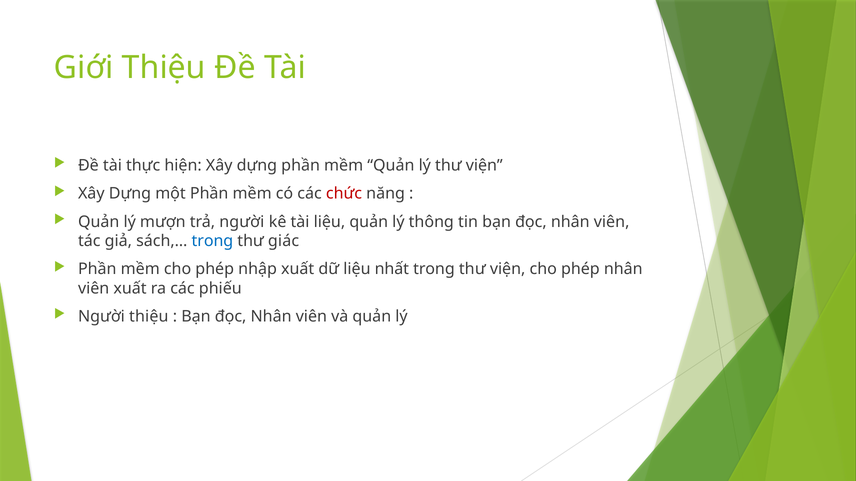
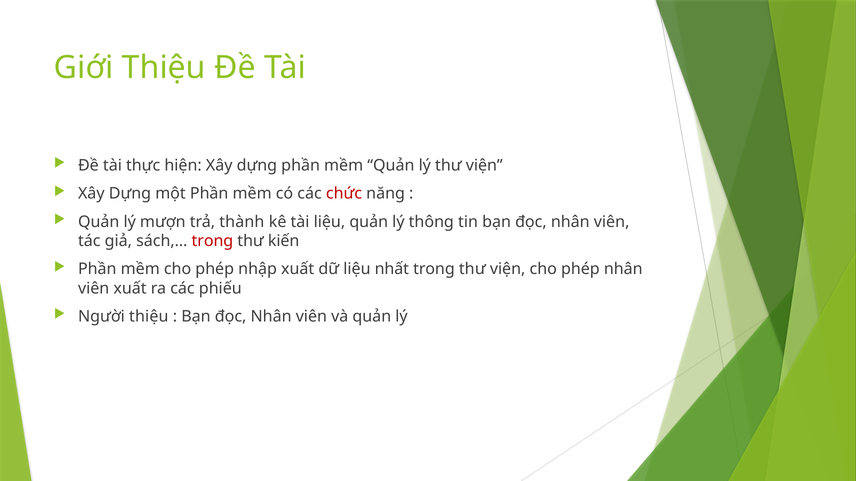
trả người: người -> thành (242, 222)
trong colour: blue -> red (212, 241)
giác: giác -> kiến (284, 241)
